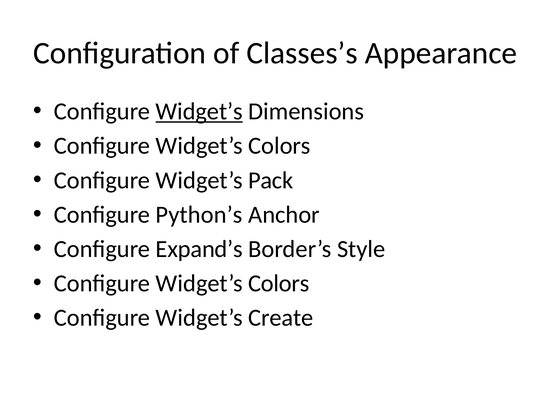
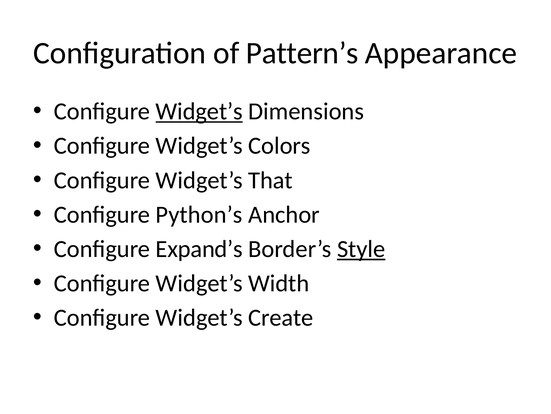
Classes’s: Classes’s -> Pattern’s (302, 53)
Pack: Pack -> That (270, 180)
Style underline: none -> present (361, 249)
Colors: Colors -> Width (279, 283)
